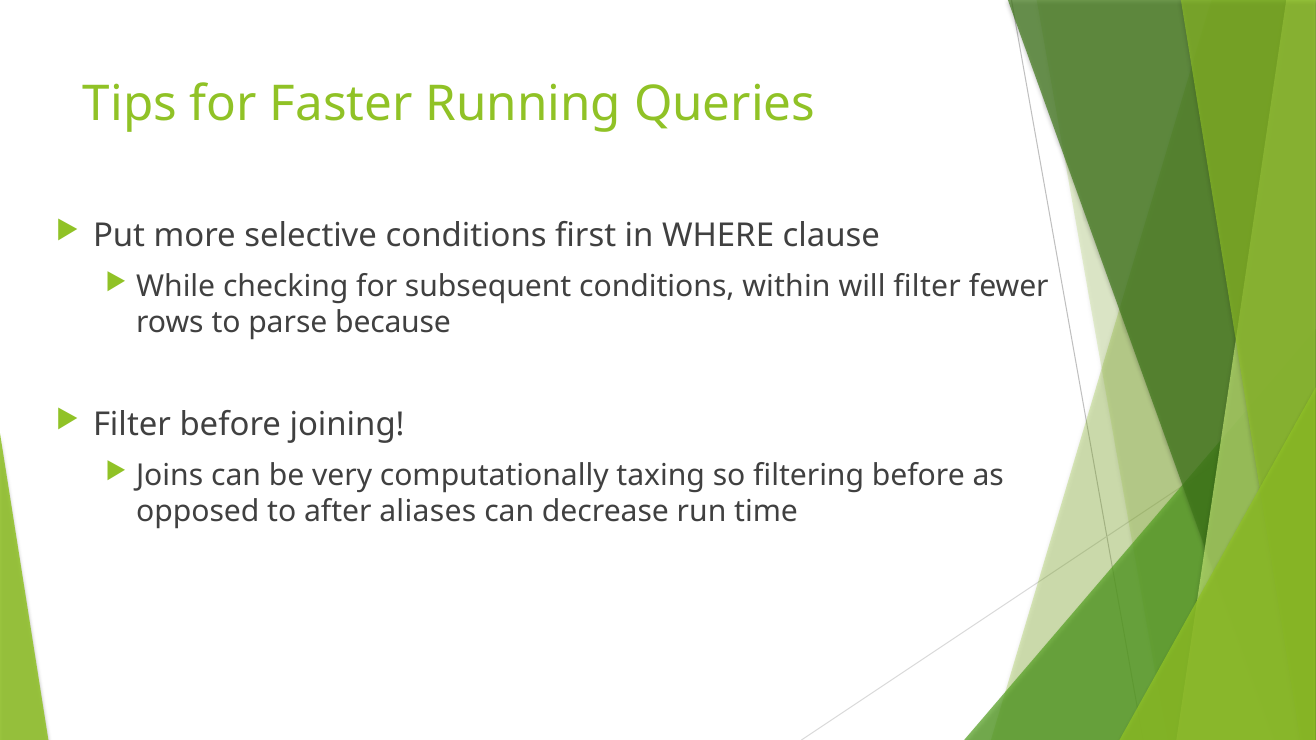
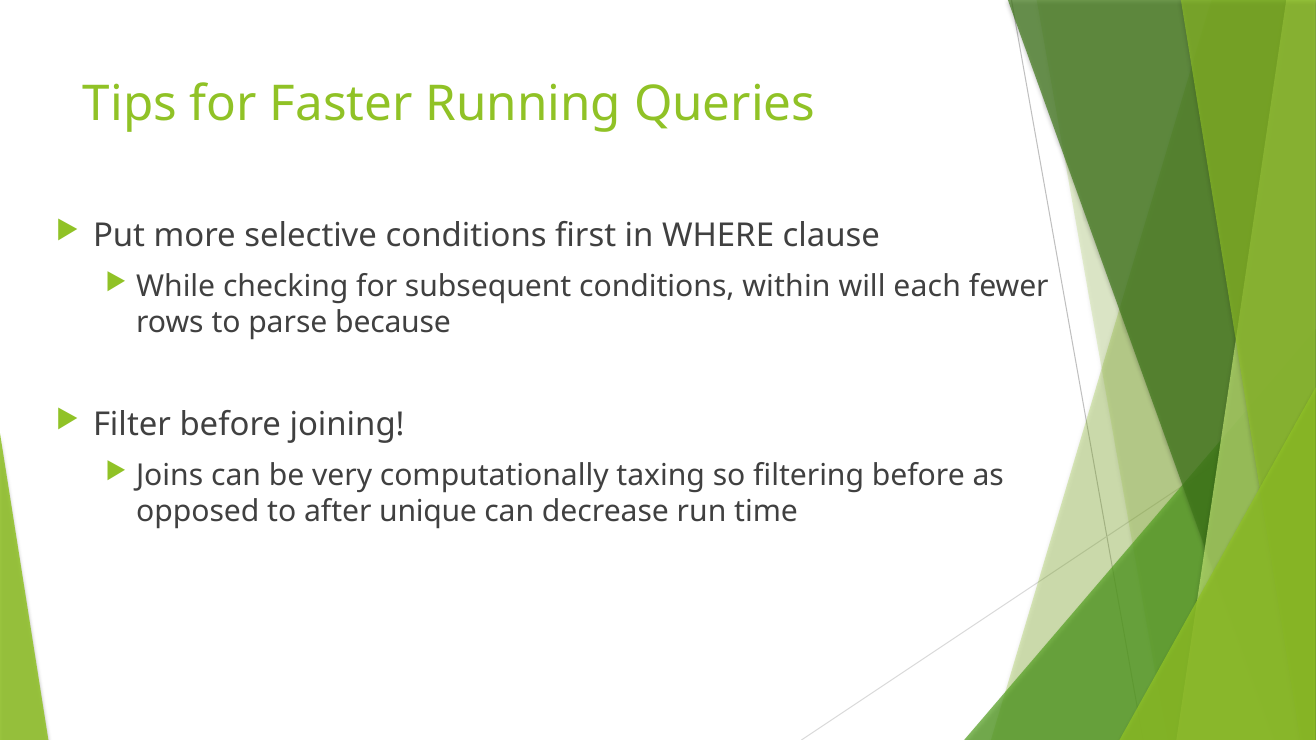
will filter: filter -> each (927, 287)
aliases: aliases -> unique (428, 512)
